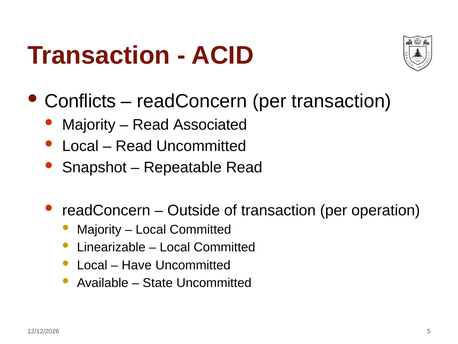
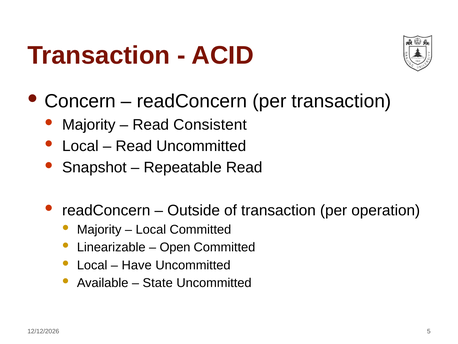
Conflicts: Conflicts -> Concern (80, 101)
Associated: Associated -> Consistent (210, 125)
Local: Local -> Open (175, 247)
